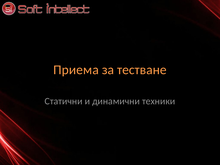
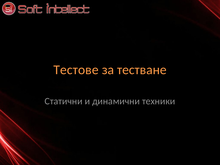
Приема: Приема -> Тестове (76, 70)
